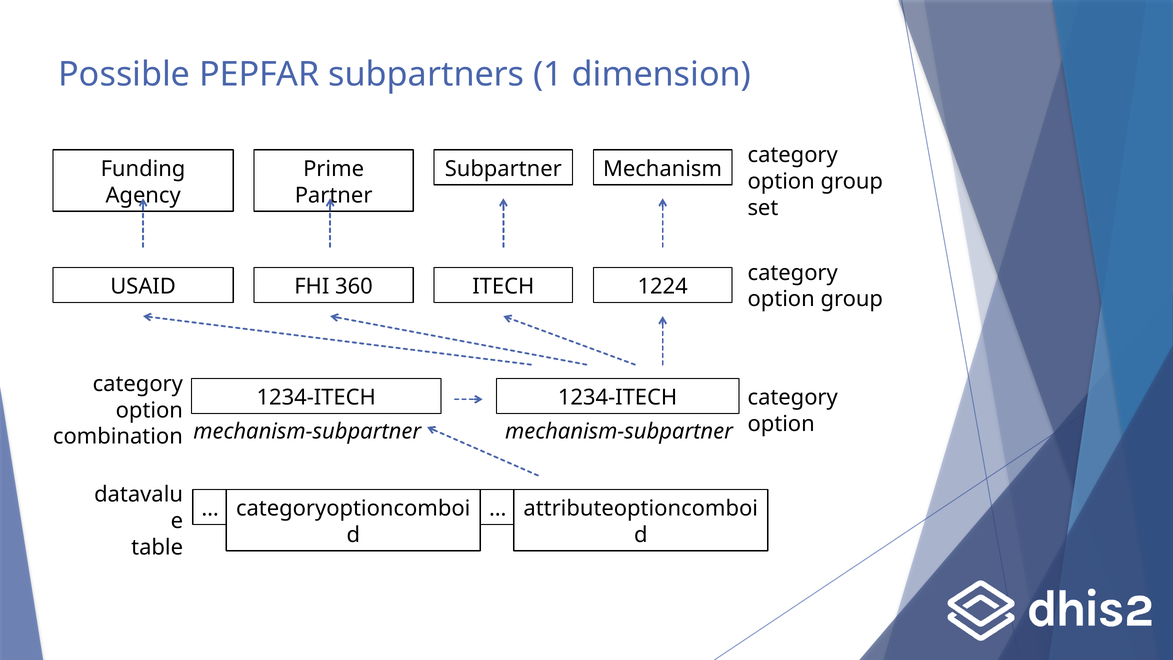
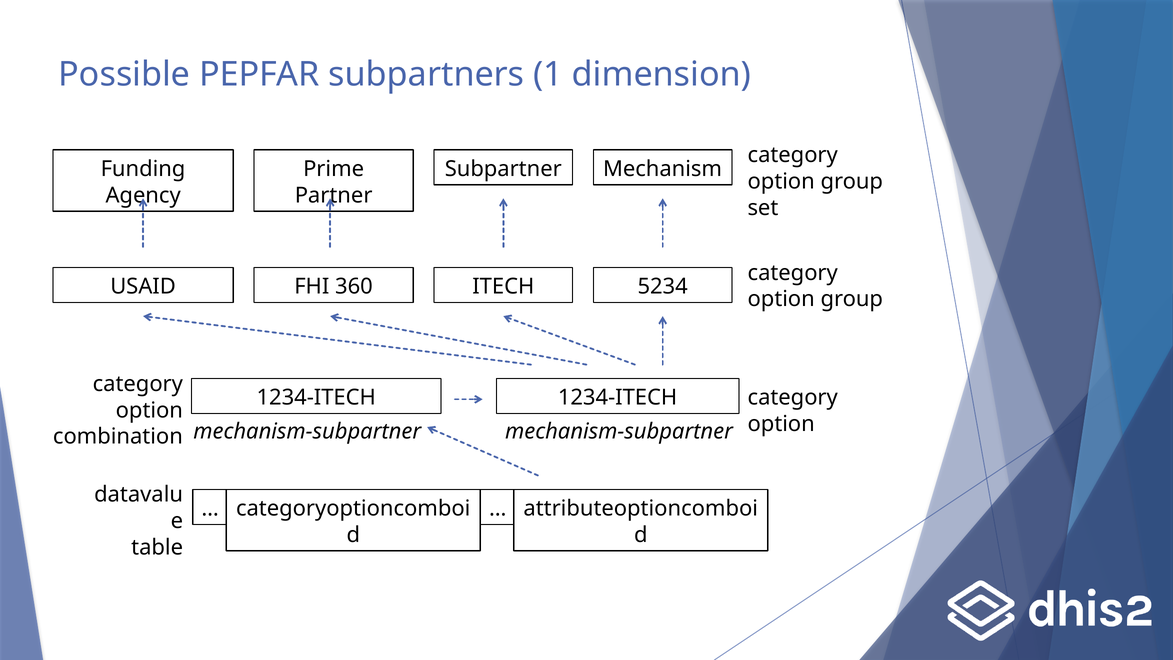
1224: 1224 -> 5234 (663, 287)
